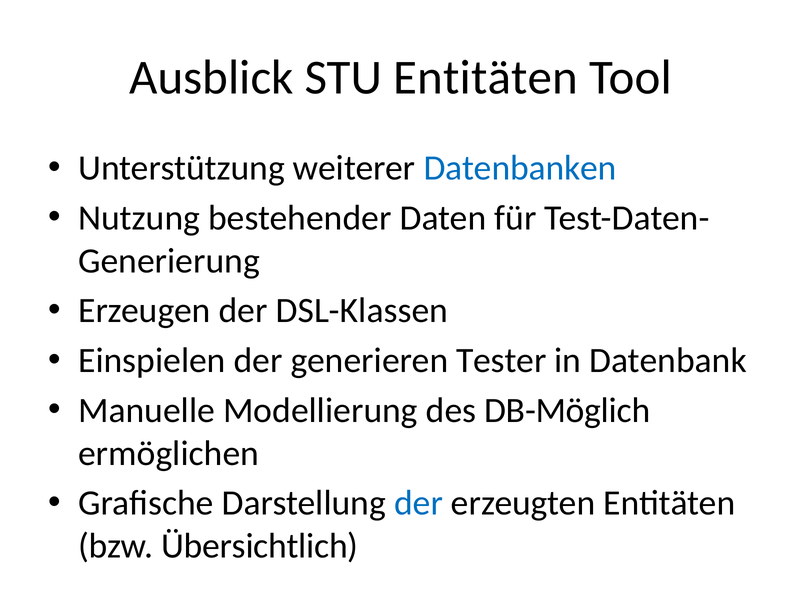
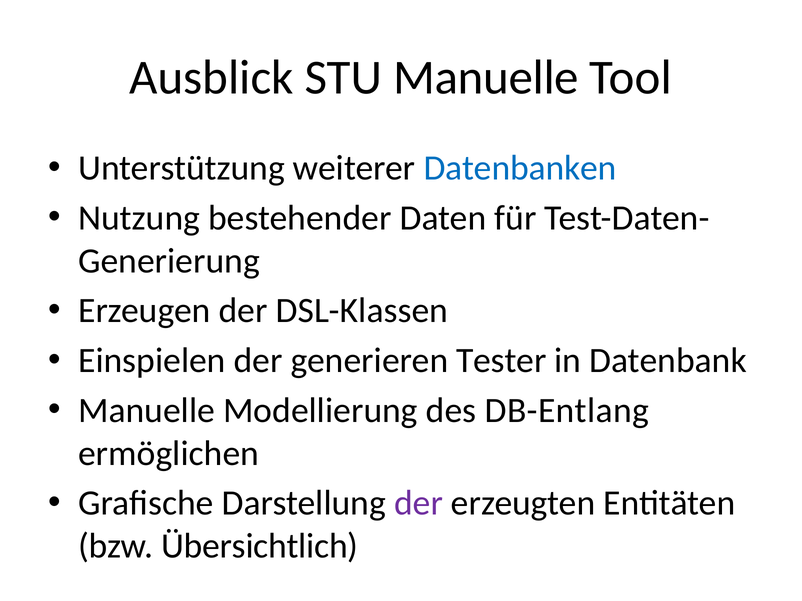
STU Entitäten: Entitäten -> Manuelle (486, 78)
DB-Möglich: DB-Möglich -> DB-Entlang (567, 411)
der colour: blue -> purple (419, 504)
